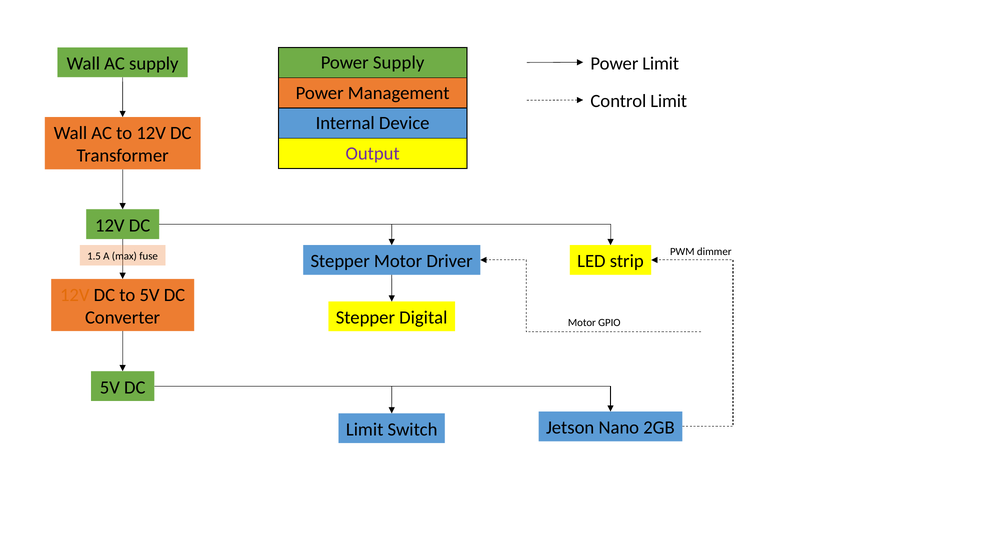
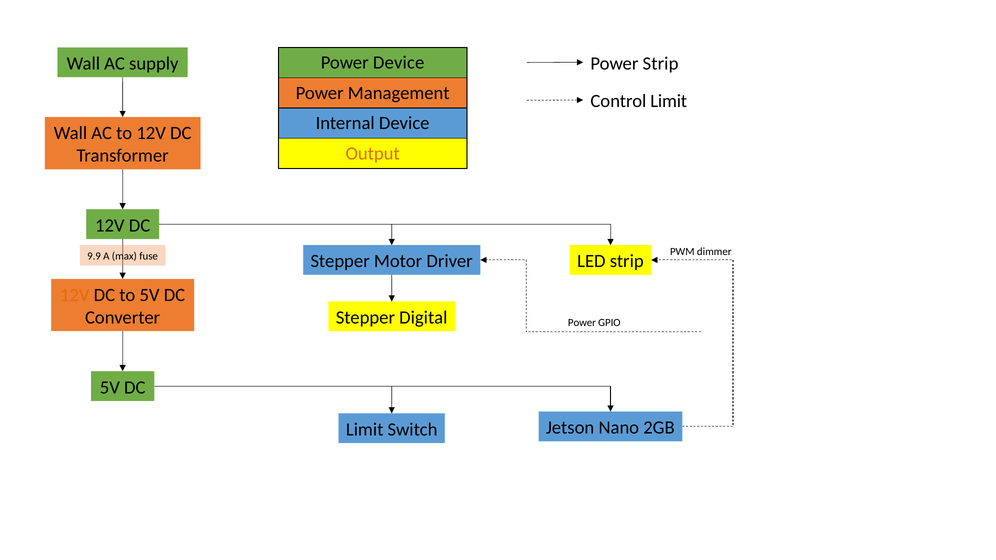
Power Supply: Supply -> Device (399, 63)
Power Limit: Limit -> Strip (661, 64)
Output colour: purple -> orange (373, 154)
1.5: 1.5 -> 9.9 (94, 256)
Motor: Motor -> Power (582, 323)
